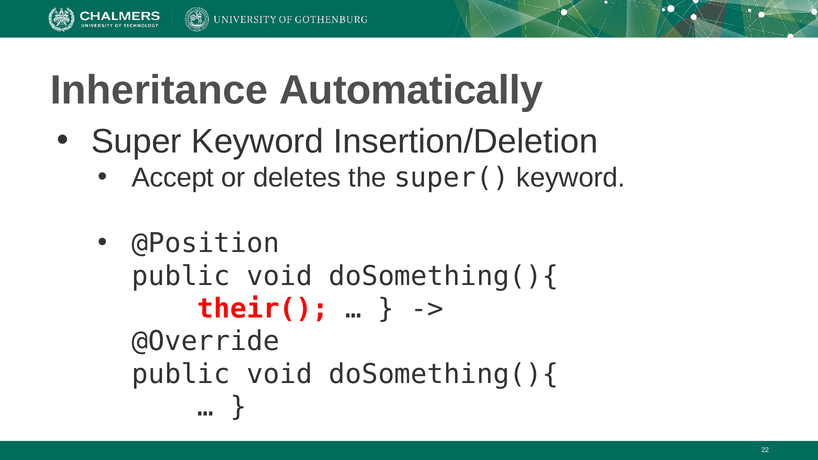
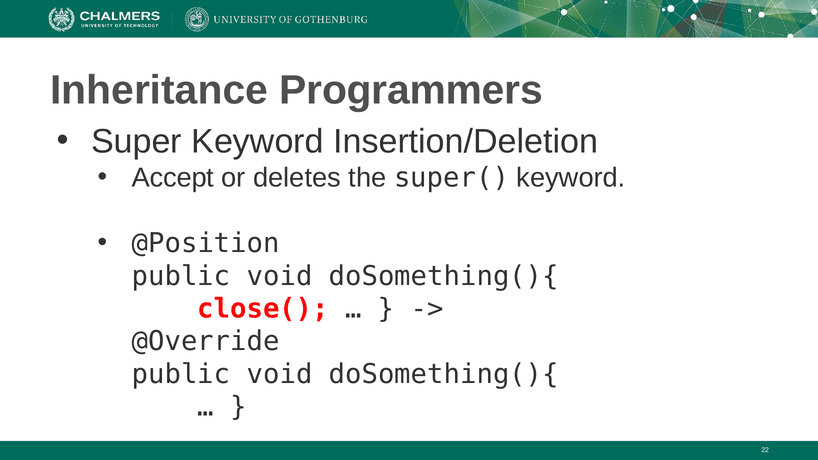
Automatically: Automatically -> Programmers (411, 90)
their(: their( -> close( (263, 309)
